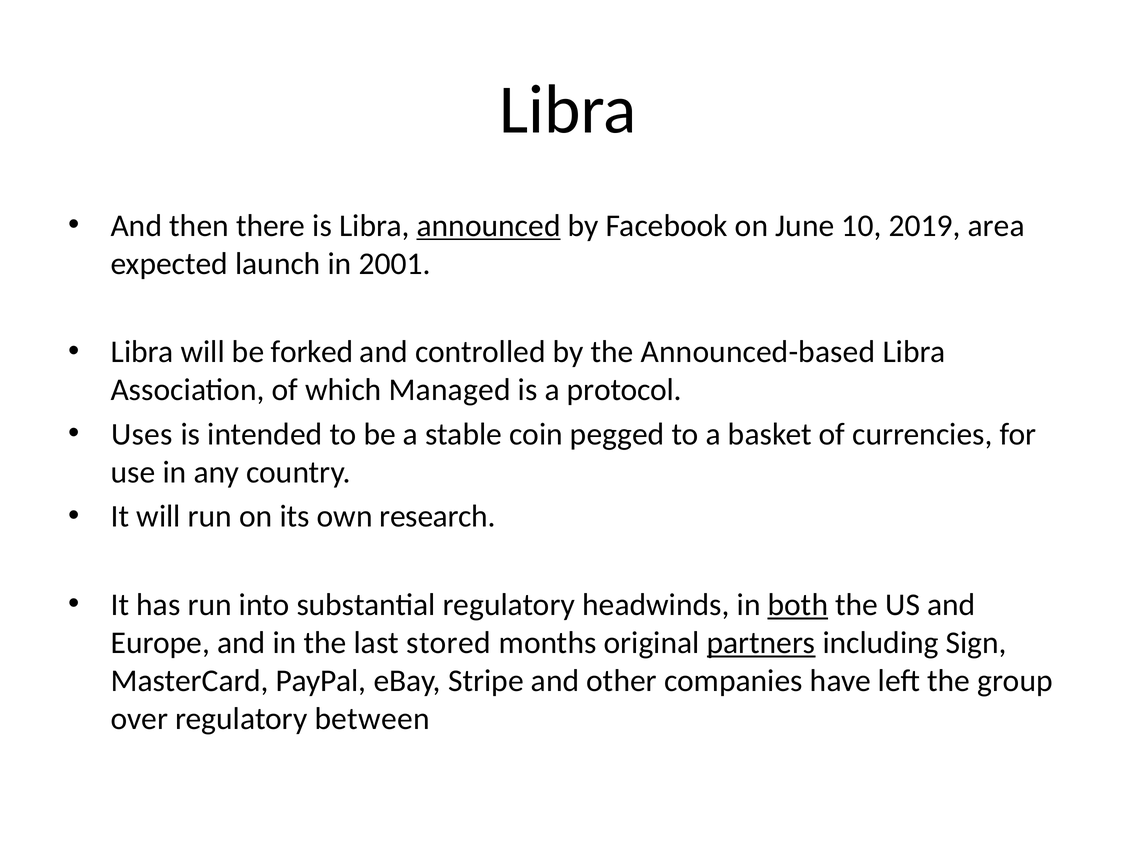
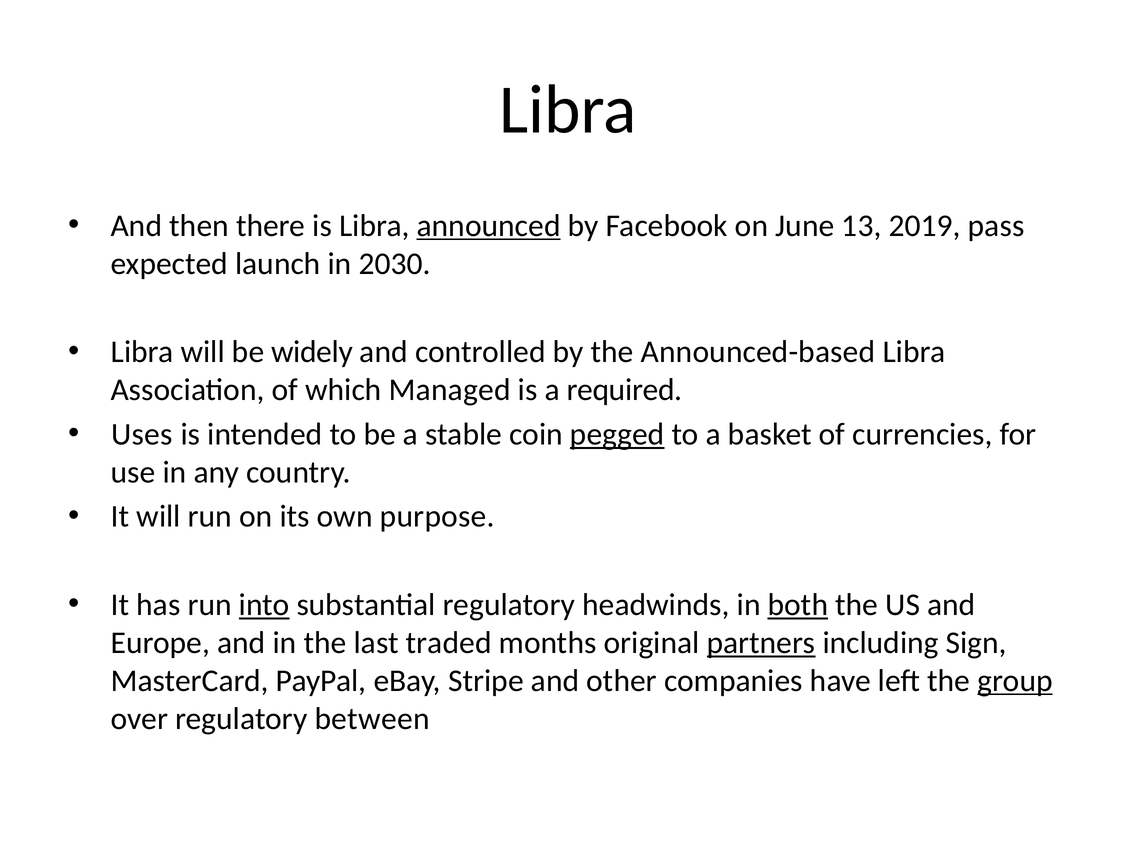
10: 10 -> 13 (861, 226)
area: area -> pass (996, 226)
2001: 2001 -> 2030 (395, 264)
forked: forked -> widely (312, 352)
protocol: protocol -> required (624, 390)
pegged underline: none -> present (617, 434)
research: research -> purpose (437, 516)
into underline: none -> present (264, 605)
stored: stored -> traded (449, 643)
group underline: none -> present (1015, 681)
